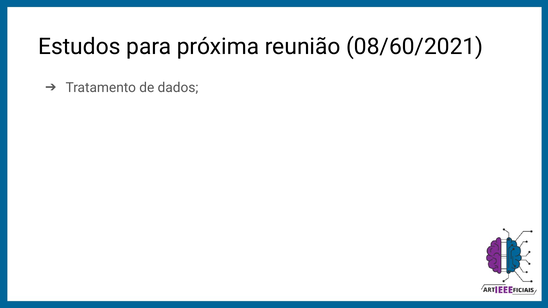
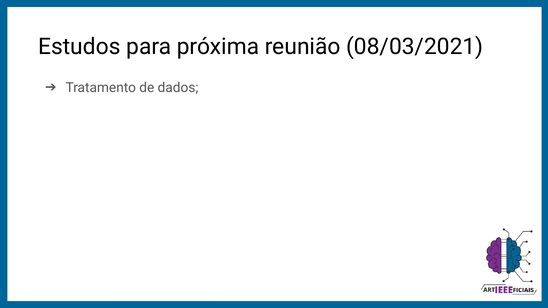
08/60/2021: 08/60/2021 -> 08/03/2021 (415, 47)
